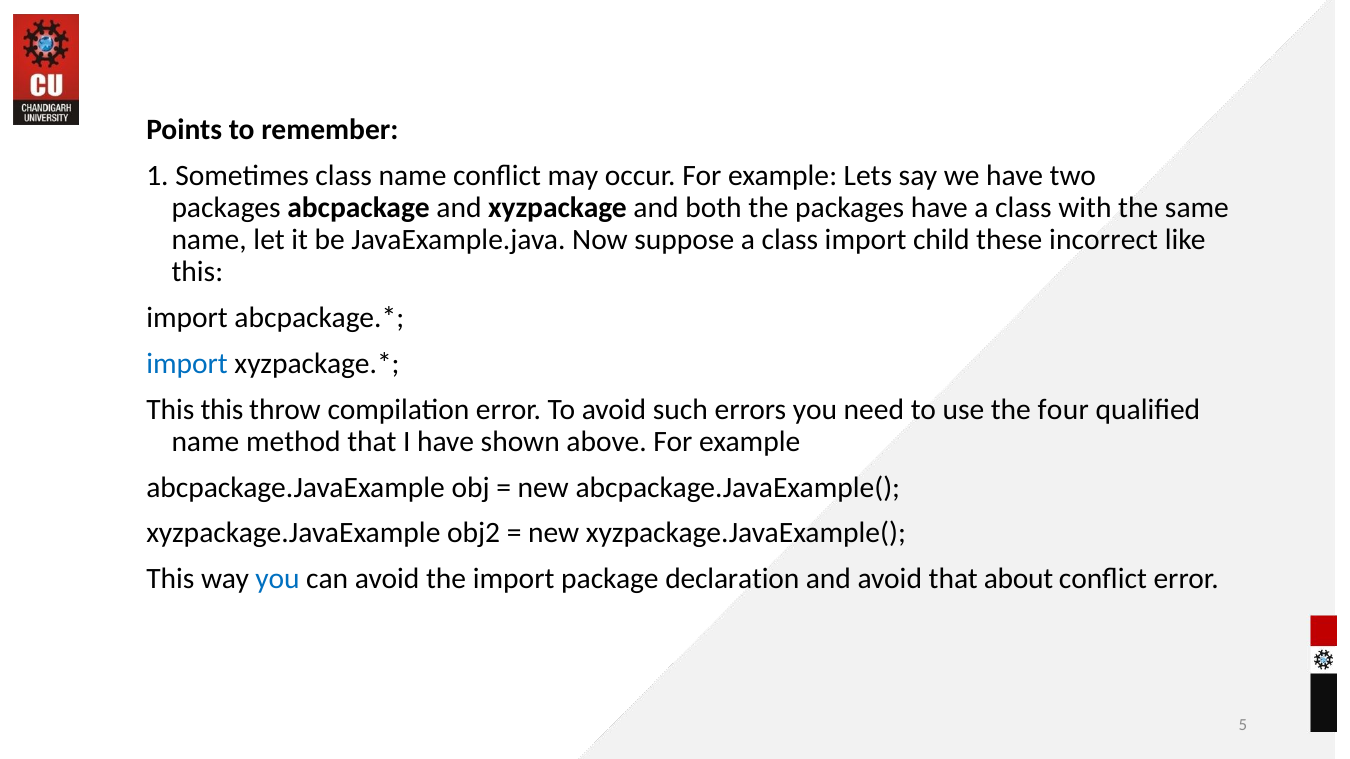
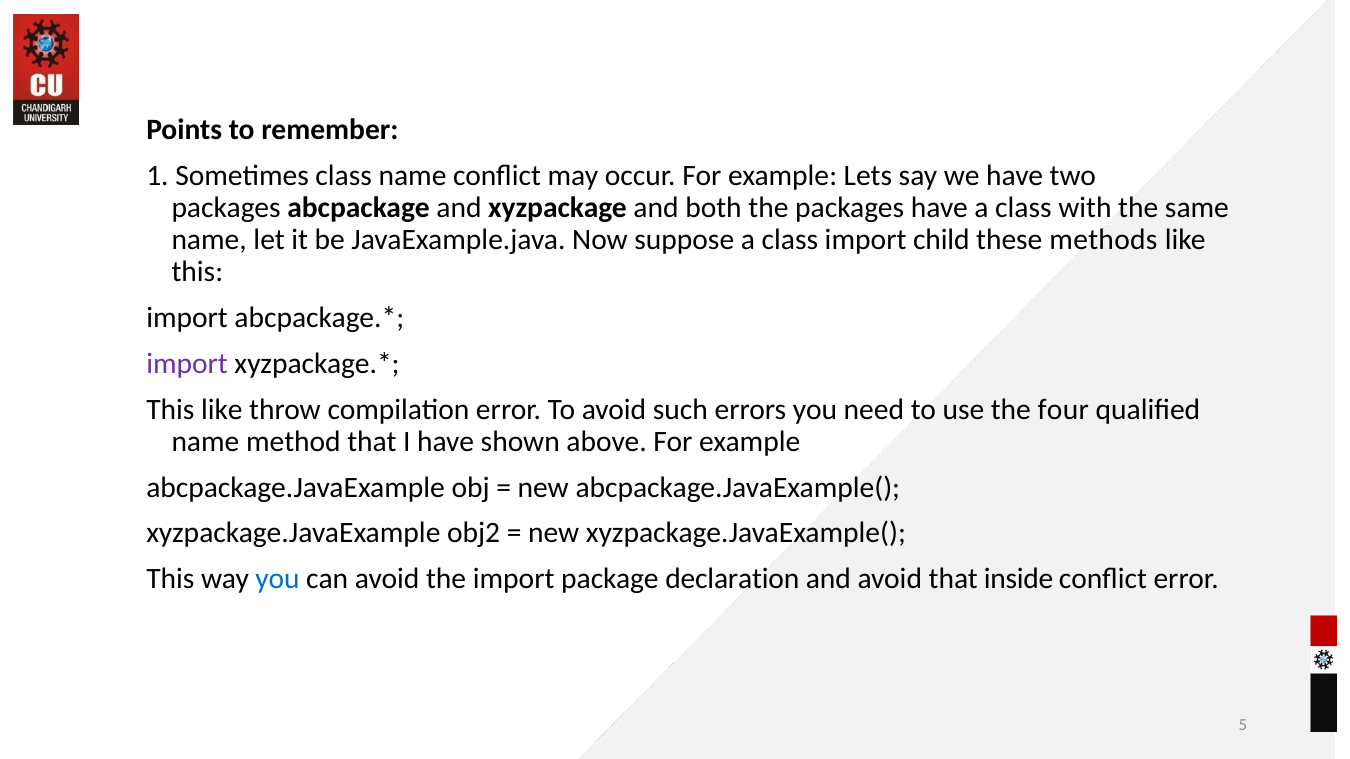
incorrect: incorrect -> methods (1103, 240)
import colour: blue -> purple (187, 364)
This this: this -> like (222, 410)
about: about -> inside (1019, 579)
